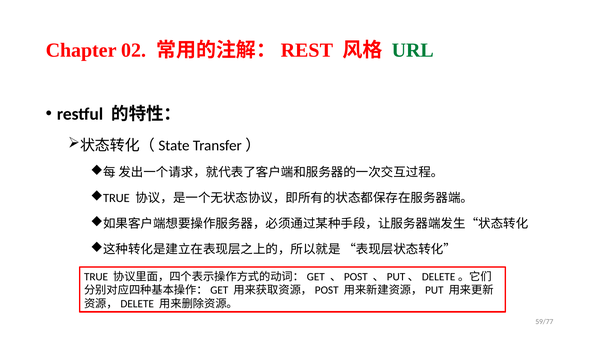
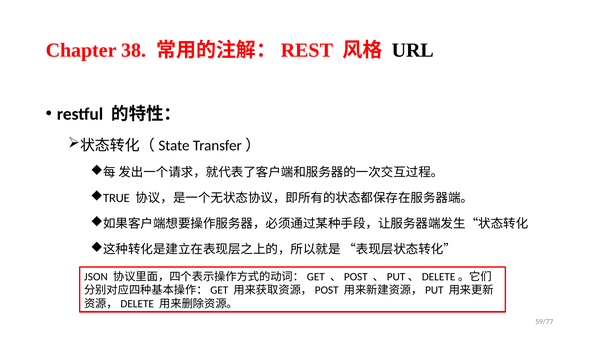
02: 02 -> 38 (134, 50)
URL colour: green -> black (413, 50)
TRUE: TRUE -> JSON (96, 277)
